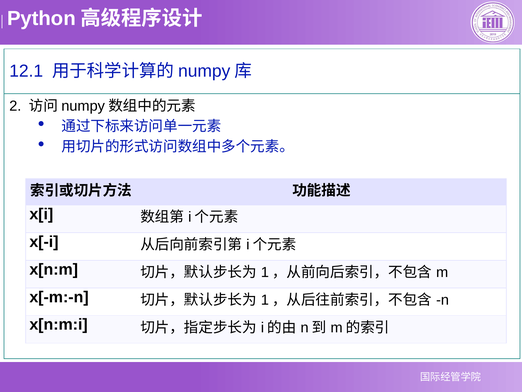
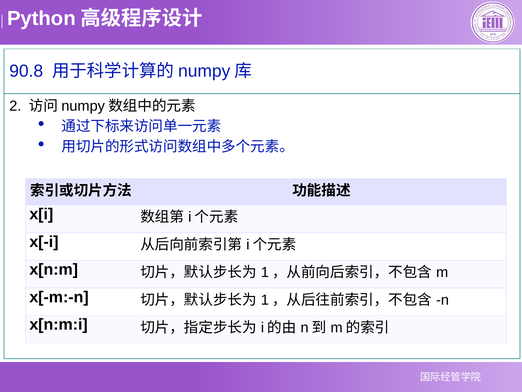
12.1: 12.1 -> 90.8 (26, 71)
